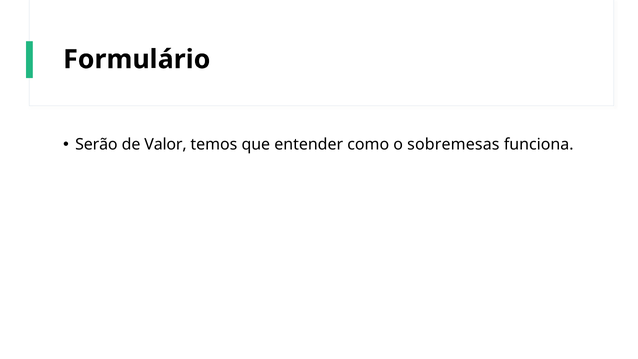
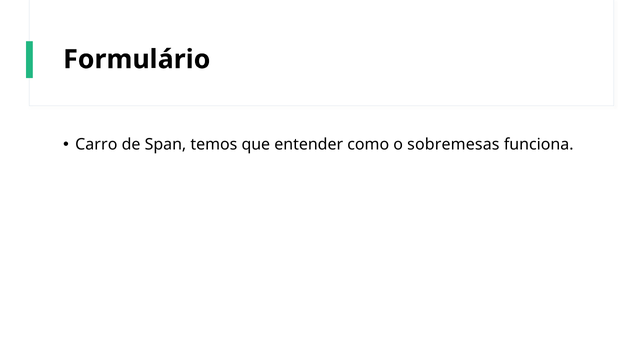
Serão: Serão -> Carro (96, 145)
Valor: Valor -> Span (165, 145)
